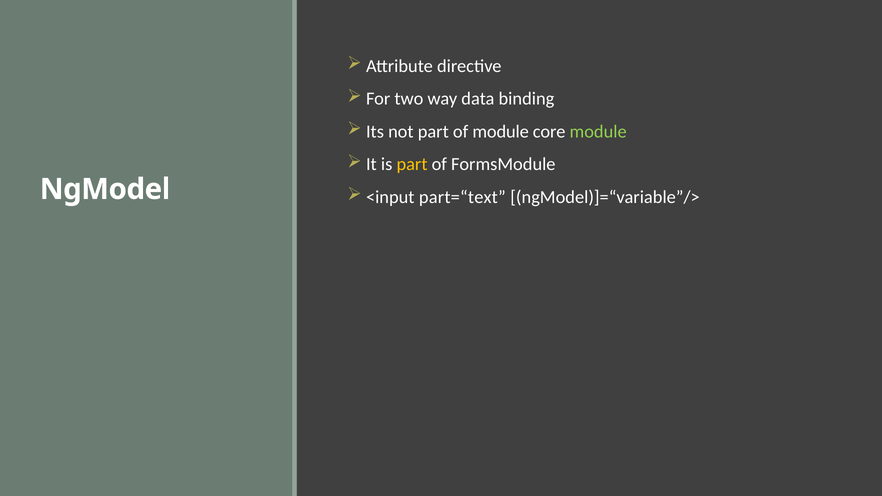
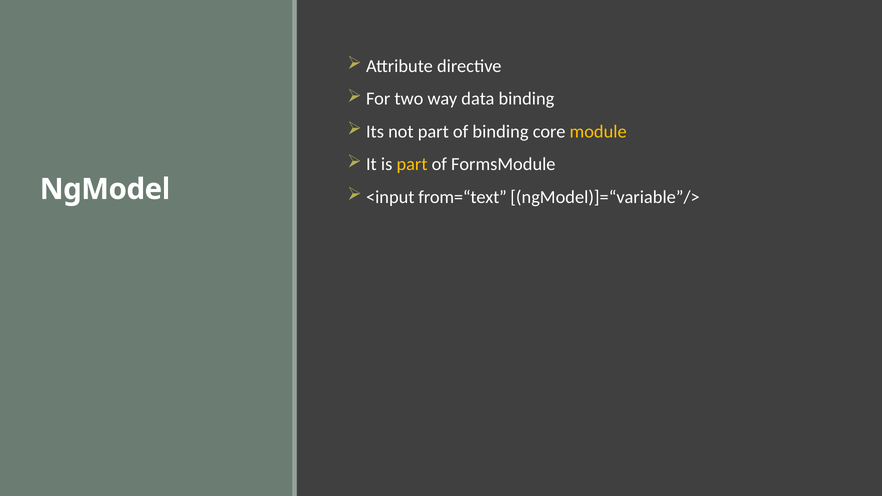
of module: module -> binding (501, 132)
module colour: light green -> yellow (598, 132)
part=“text: part=“text -> from=“text (463, 197)
